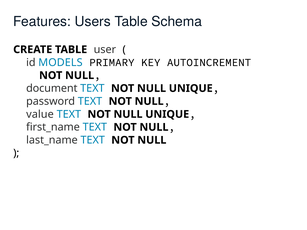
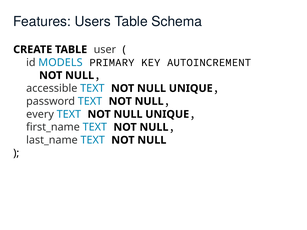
document: document -> accessible (52, 88)
value: value -> every (40, 114)
